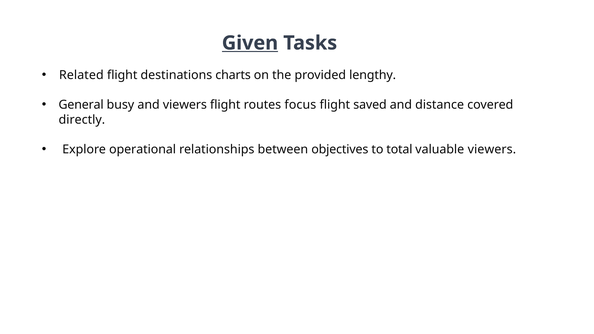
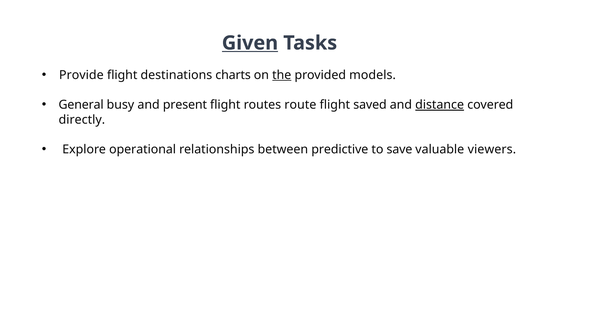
Related: Related -> Provide (81, 75)
the underline: none -> present (282, 75)
lengthy: lengthy -> models (373, 75)
and viewers: viewers -> present (185, 105)
focus: focus -> route (300, 105)
distance underline: none -> present (440, 105)
objectives: objectives -> predictive (340, 149)
total: total -> save (399, 149)
